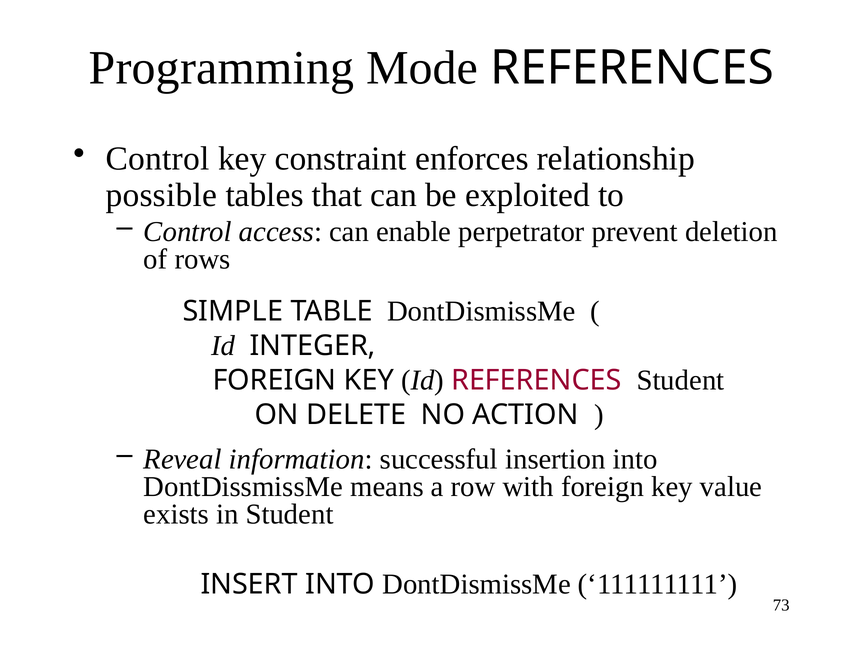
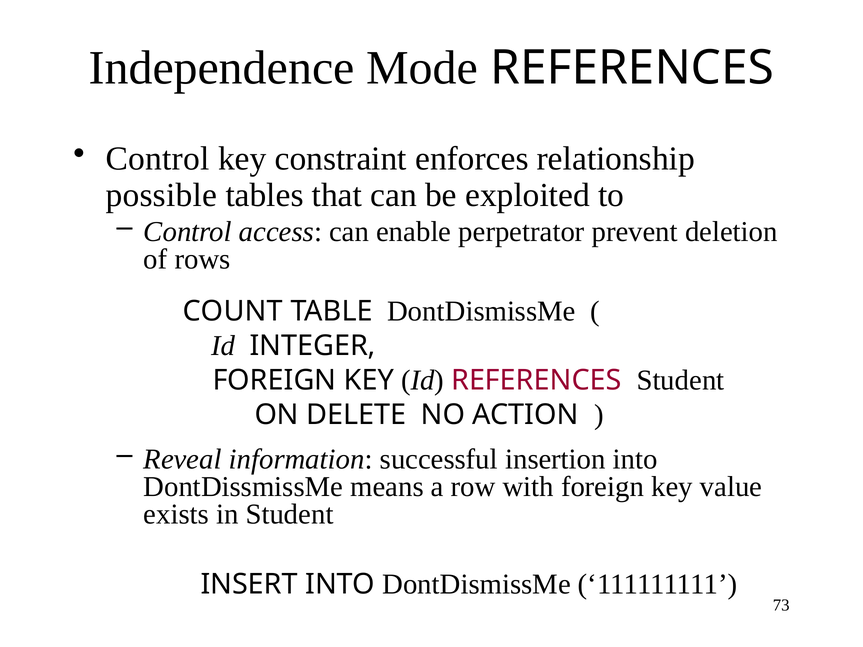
Programming: Programming -> Independence (222, 68)
SIMPLE: SIMPLE -> COUNT (233, 311)
